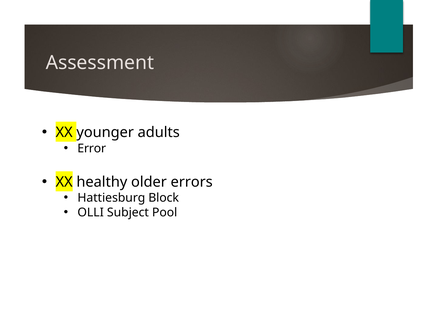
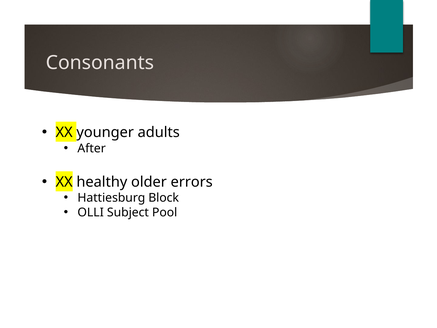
Assessment: Assessment -> Consonants (100, 63)
Error: Error -> After (92, 148)
